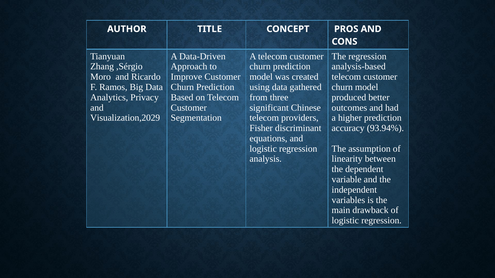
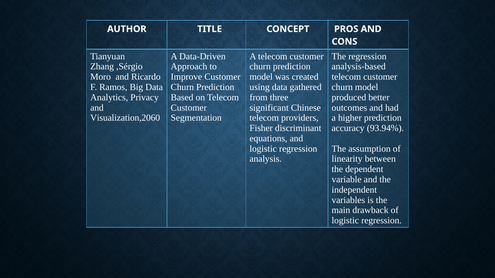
Visualization,2029: Visualization,2029 -> Visualization,2060 (125, 118)
